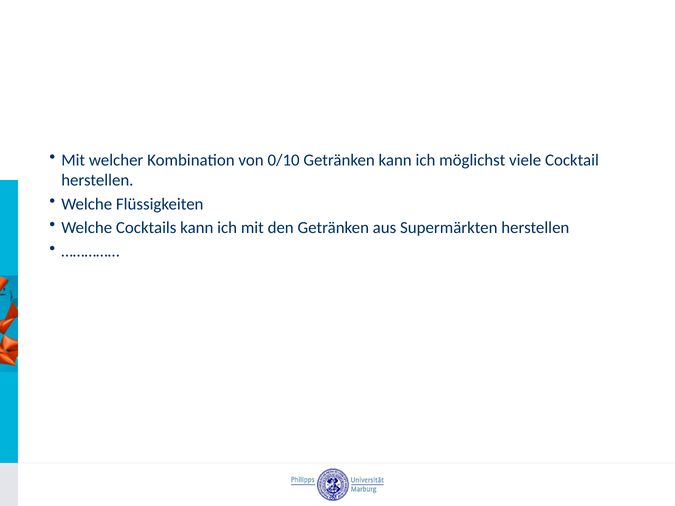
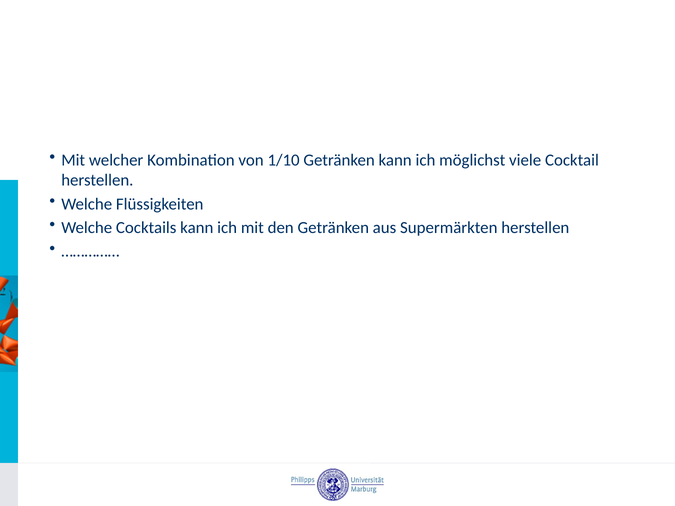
0/10: 0/10 -> 1/10 (284, 160)
